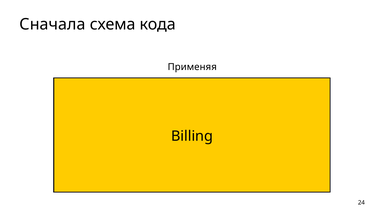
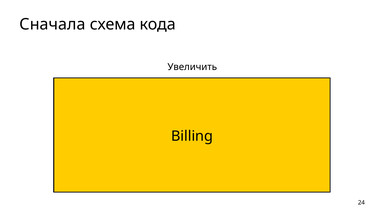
Применяя: Применяя -> Увеличить (192, 67)
